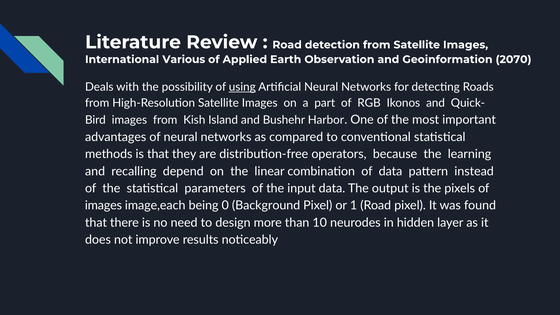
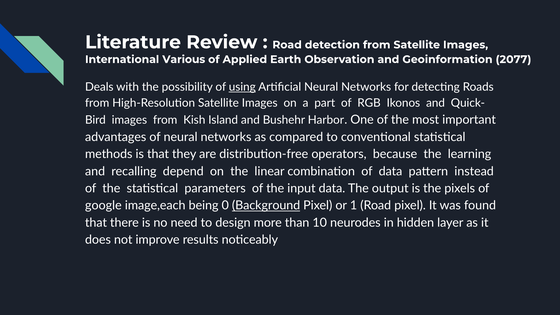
2070: 2070 -> 2077 (513, 59)
images: images -> google (103, 206)
Background underline: none -> present (266, 206)
